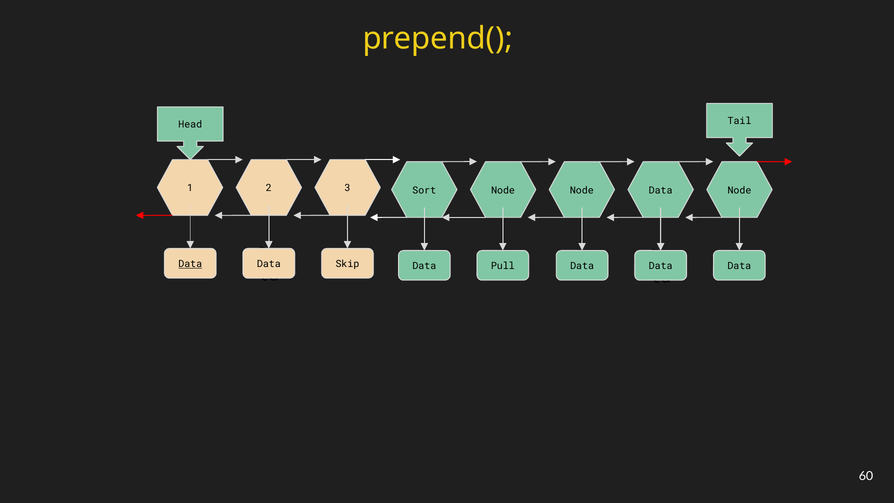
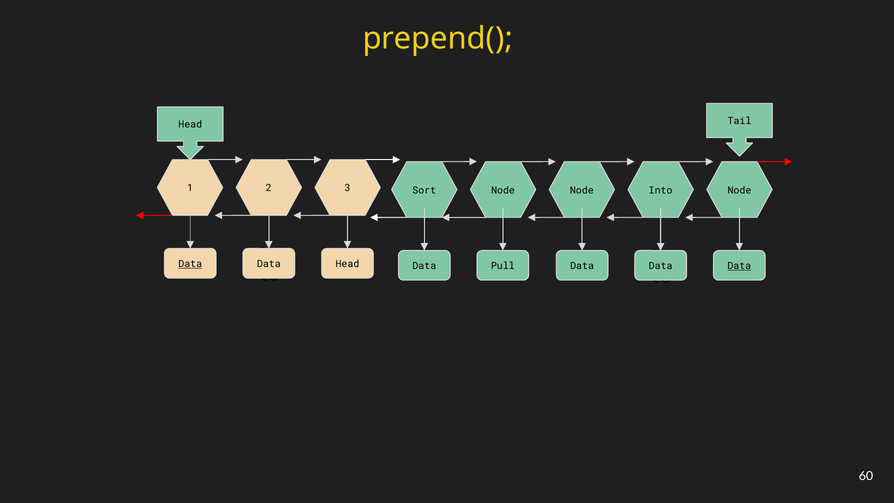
Node Data: Data -> Into (661, 190)
Skip: Skip -> Head (347, 264)
Data underline: none -> present (739, 266)
